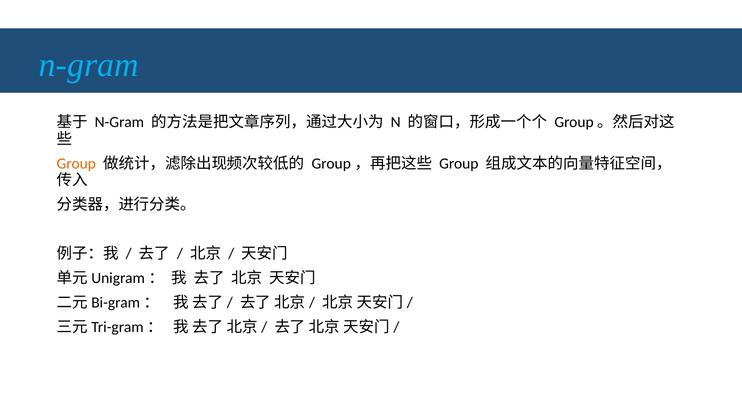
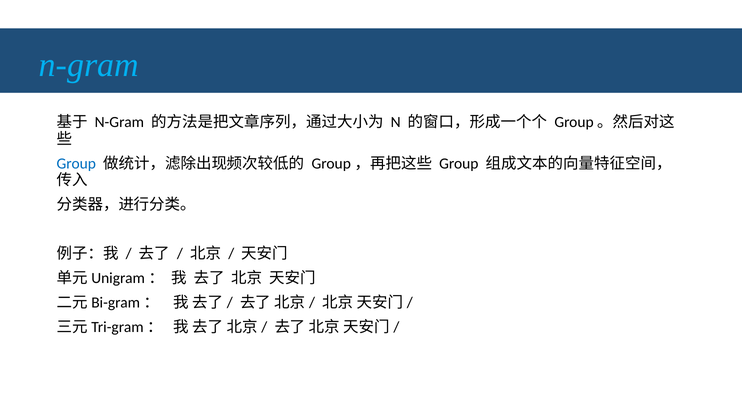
Group colour: orange -> blue (76, 163)
